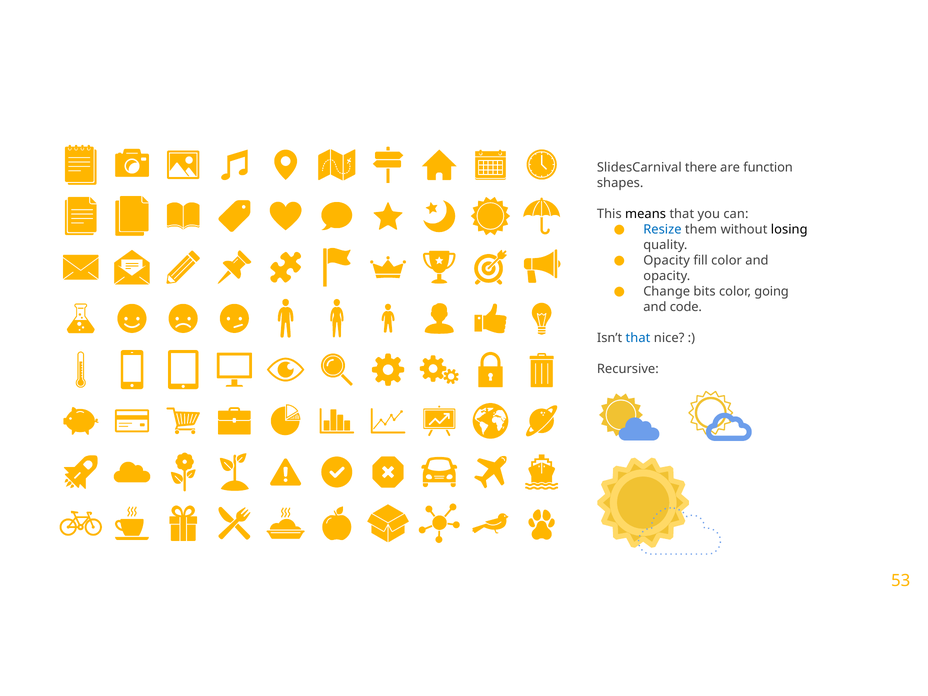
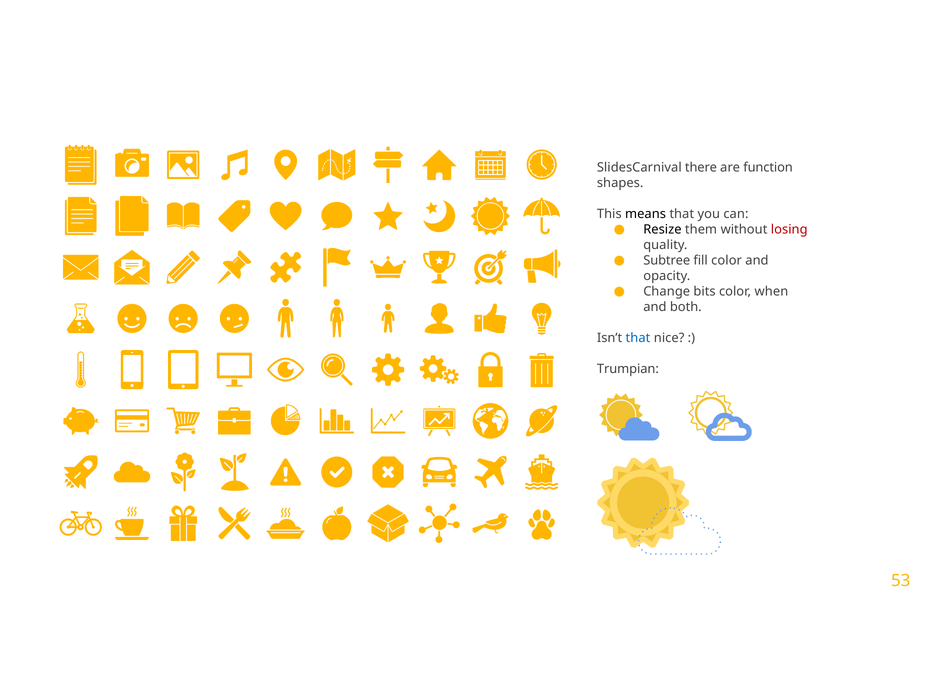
Resize colour: blue -> black (662, 229)
losing colour: black -> red (789, 229)
Opacity: Opacity -> Subtree (667, 260)
going: going -> when (771, 291)
code: code -> both (686, 307)
Recursive: Recursive -> Trumpian (628, 369)
